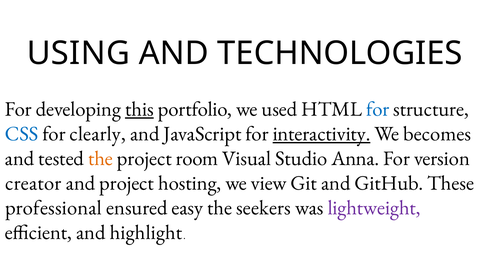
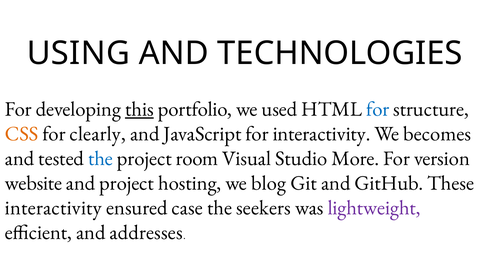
CSS colour: blue -> orange (22, 134)
interactivity underline: present -> none (322, 134)
the colour: orange -> blue (100, 158)
Anna: Anna -> More (355, 158)
creator: creator -> website (33, 183)
view: view -> blog (269, 183)
professional: professional -> interactivity (53, 208)
easy: easy -> case (187, 208)
highlight: highlight -> addresses (146, 232)
